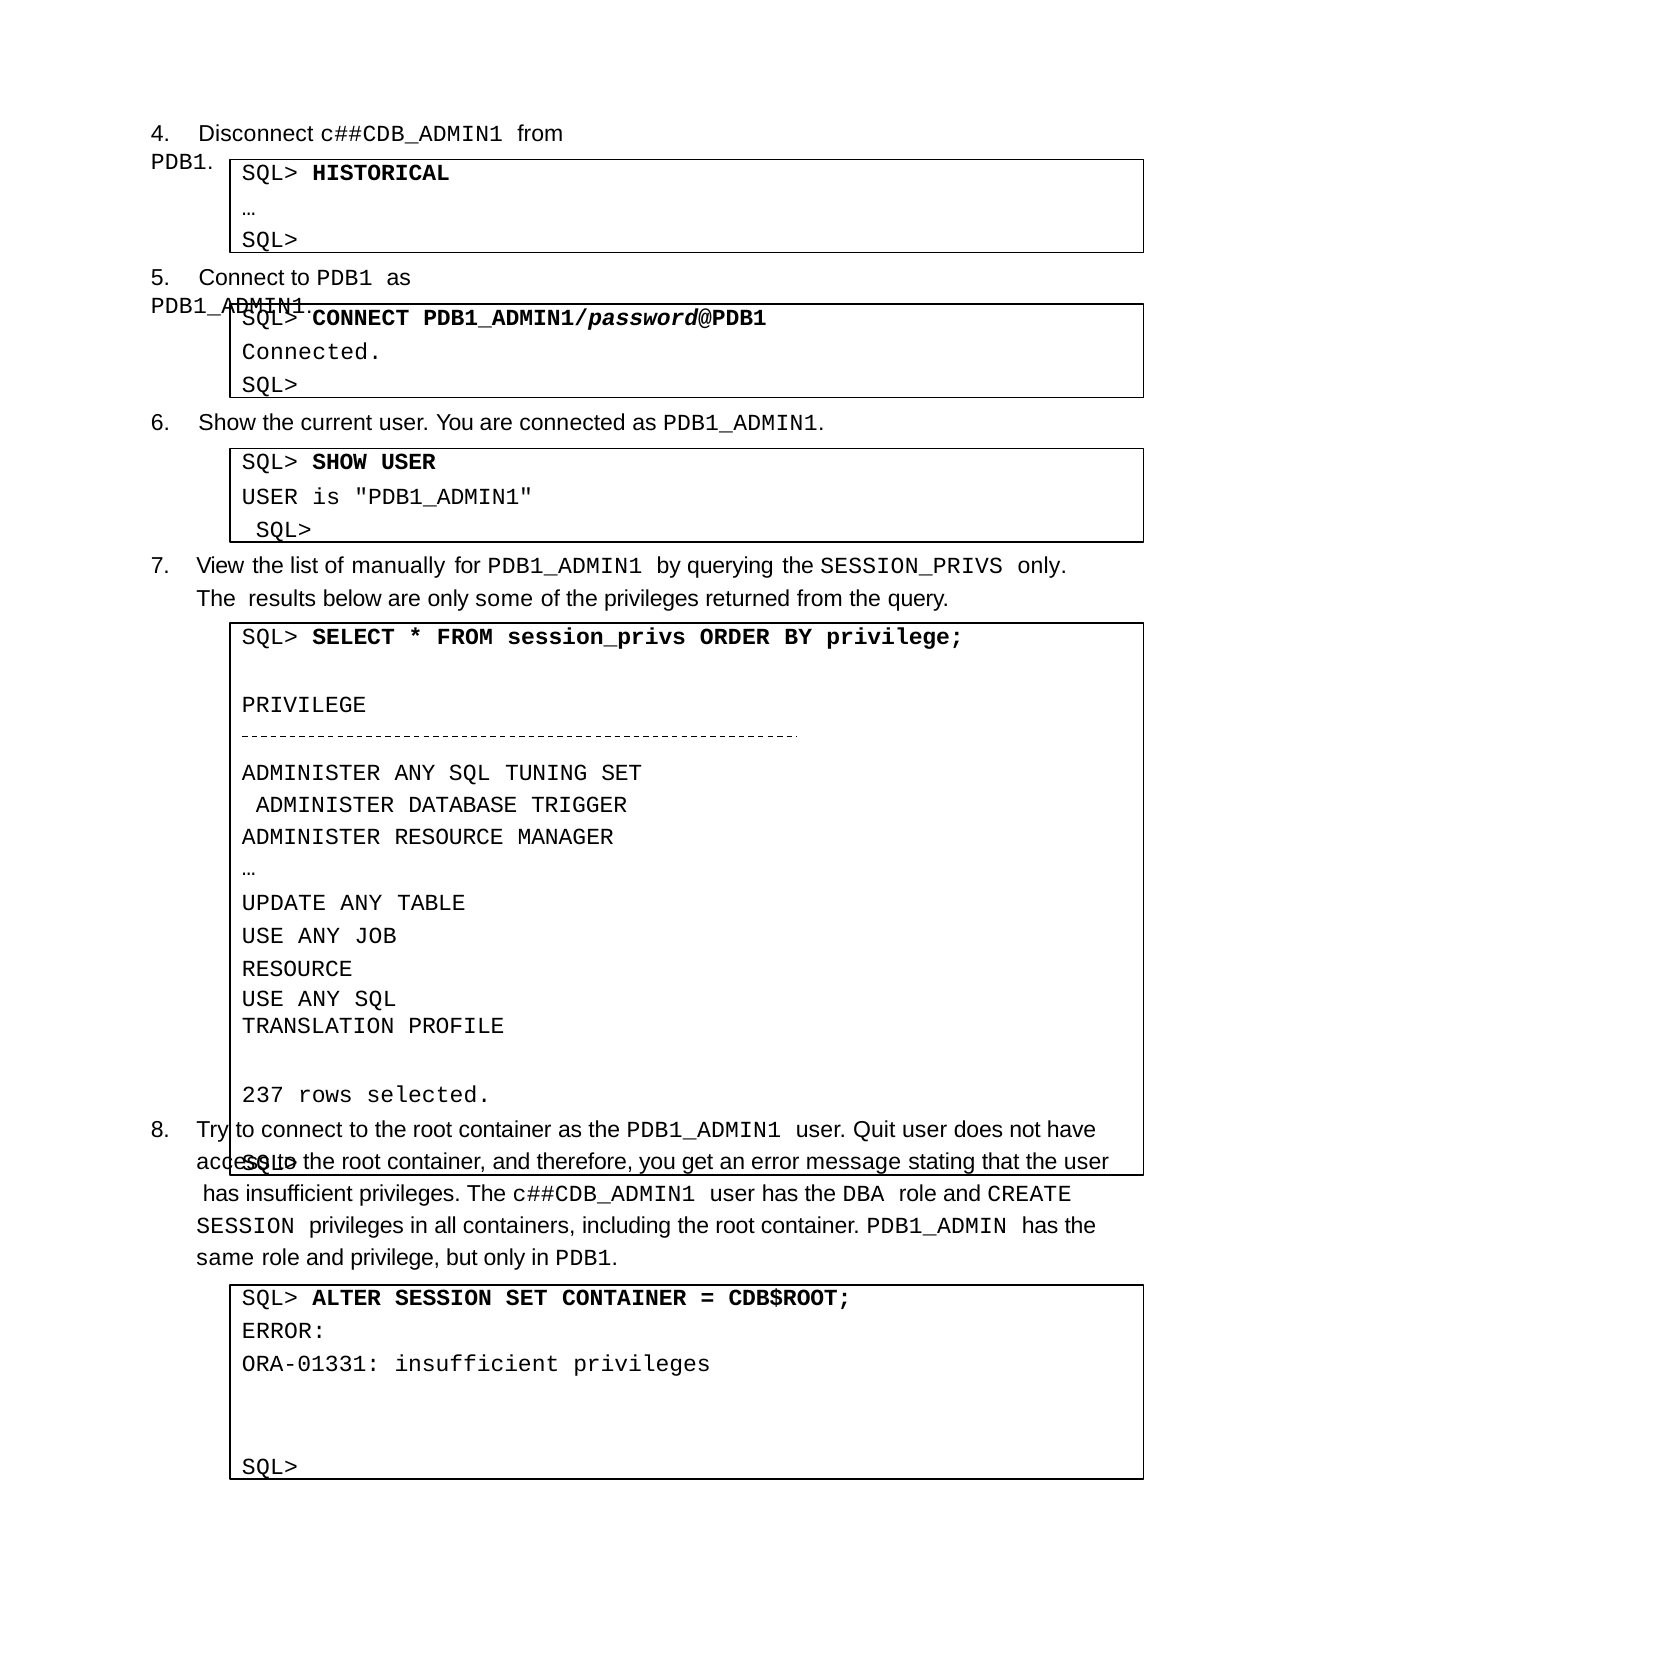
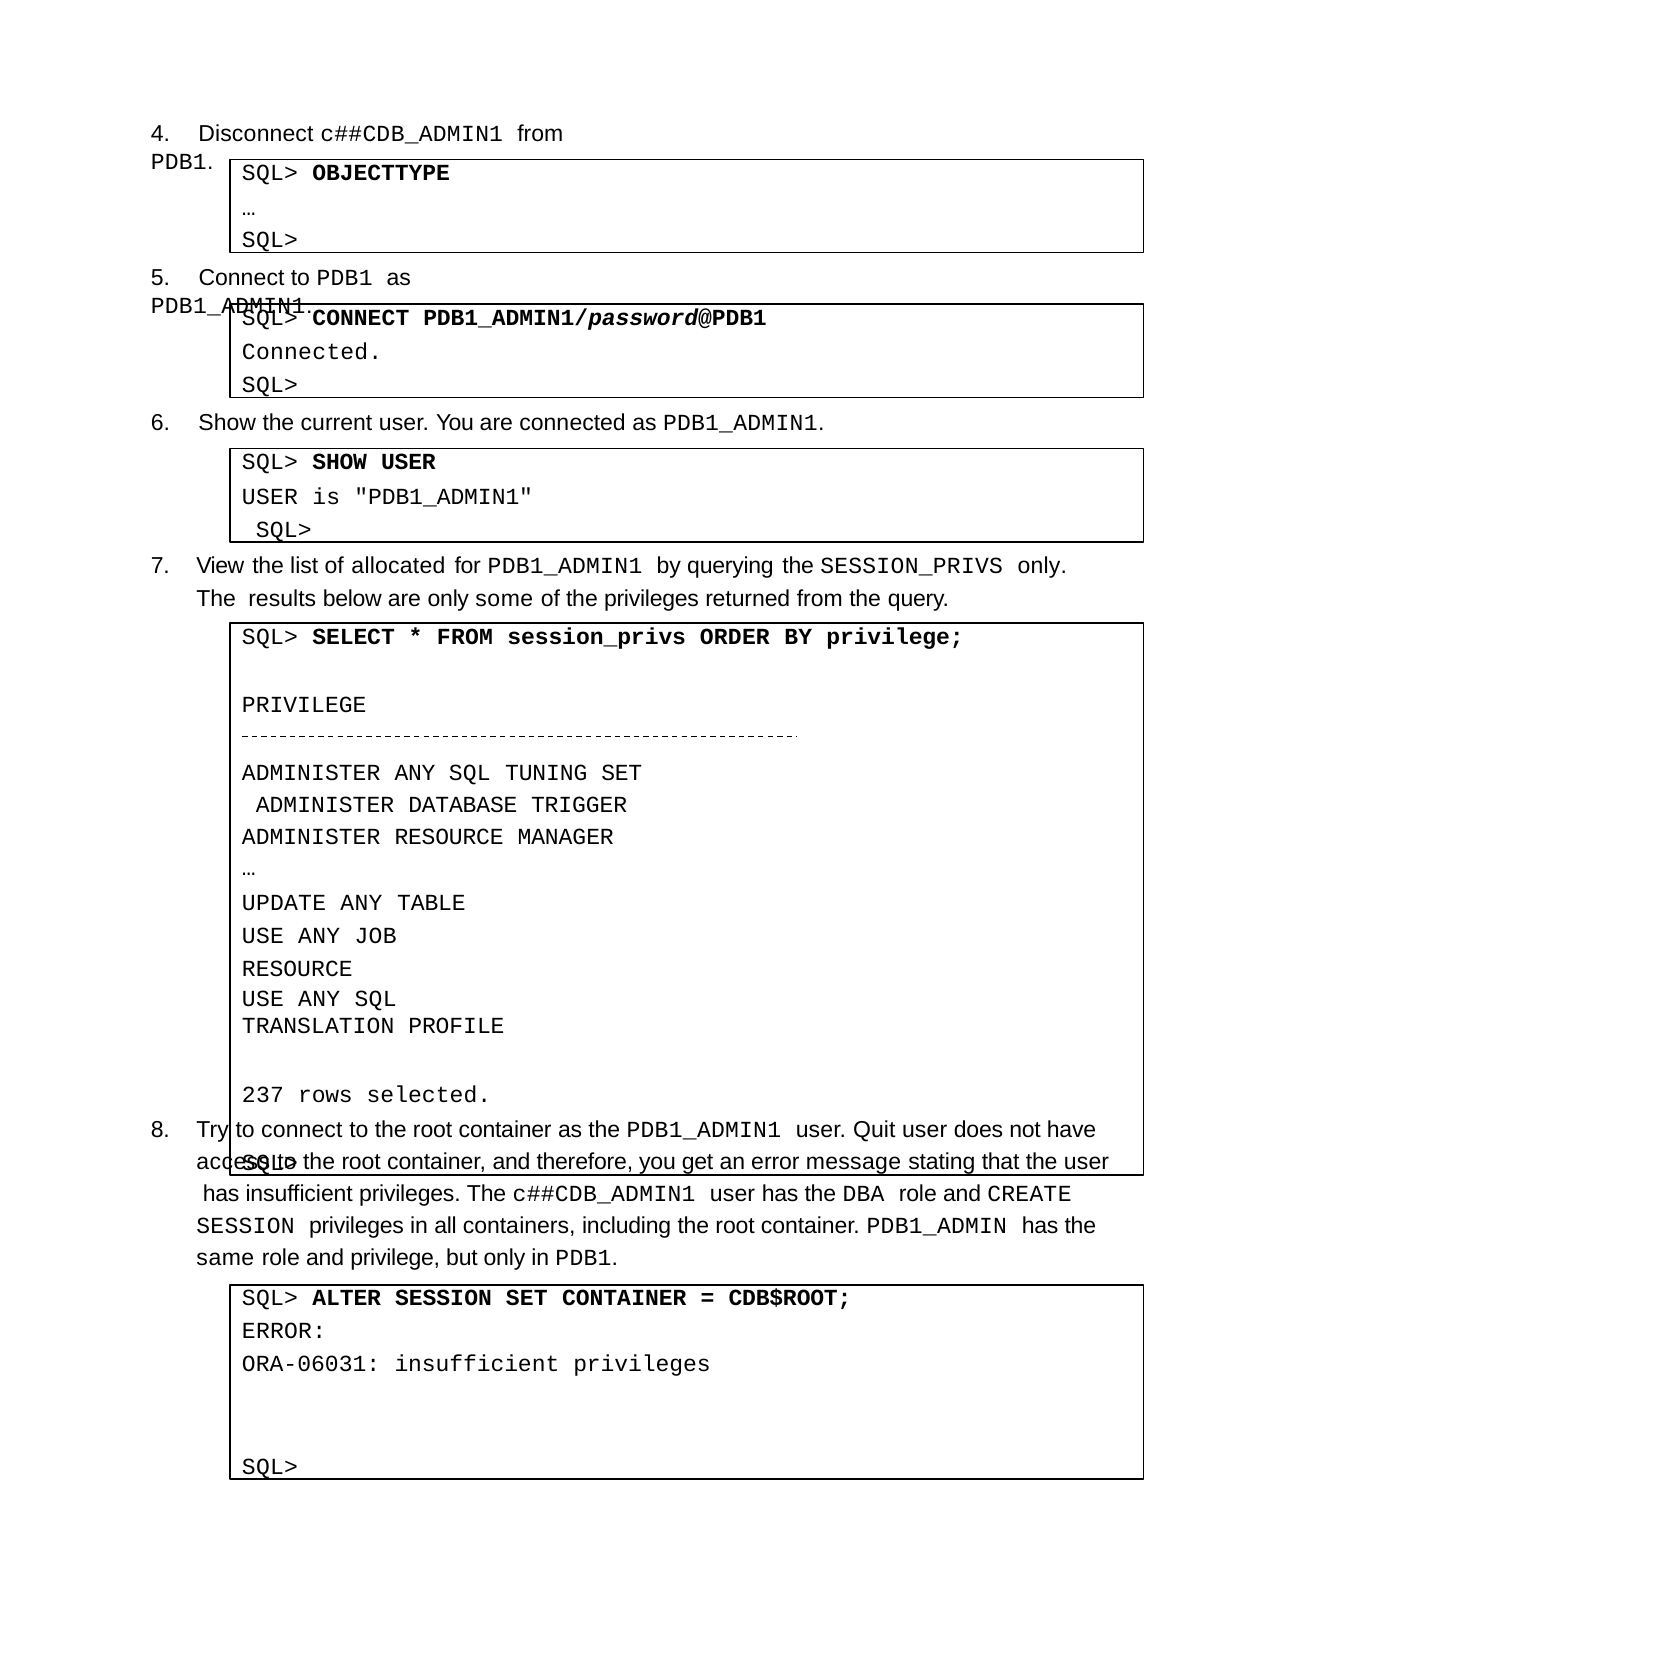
HISTORICAL: HISTORICAL -> OBJECTTYPE (381, 173)
manually: manually -> allocated (398, 566)
ORA-01331: ORA-01331 -> ORA-06031 (311, 1364)
